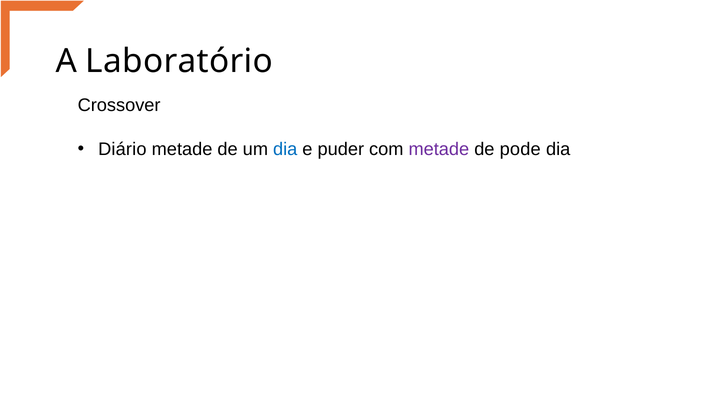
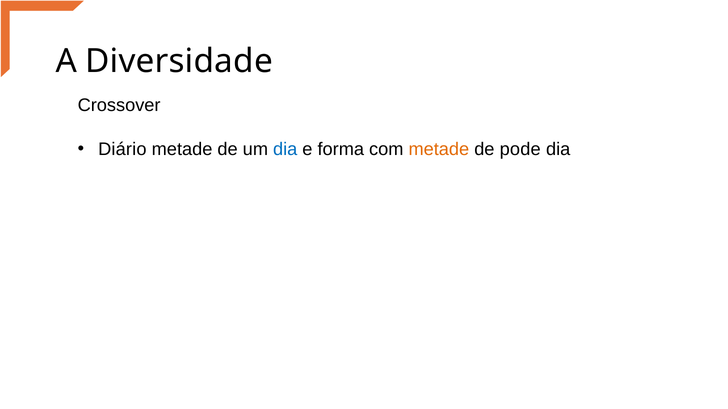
Laboratório: Laboratório -> Diversidade (179, 61)
puder: puder -> forma (341, 149)
metade colour: purple -> orange (439, 149)
